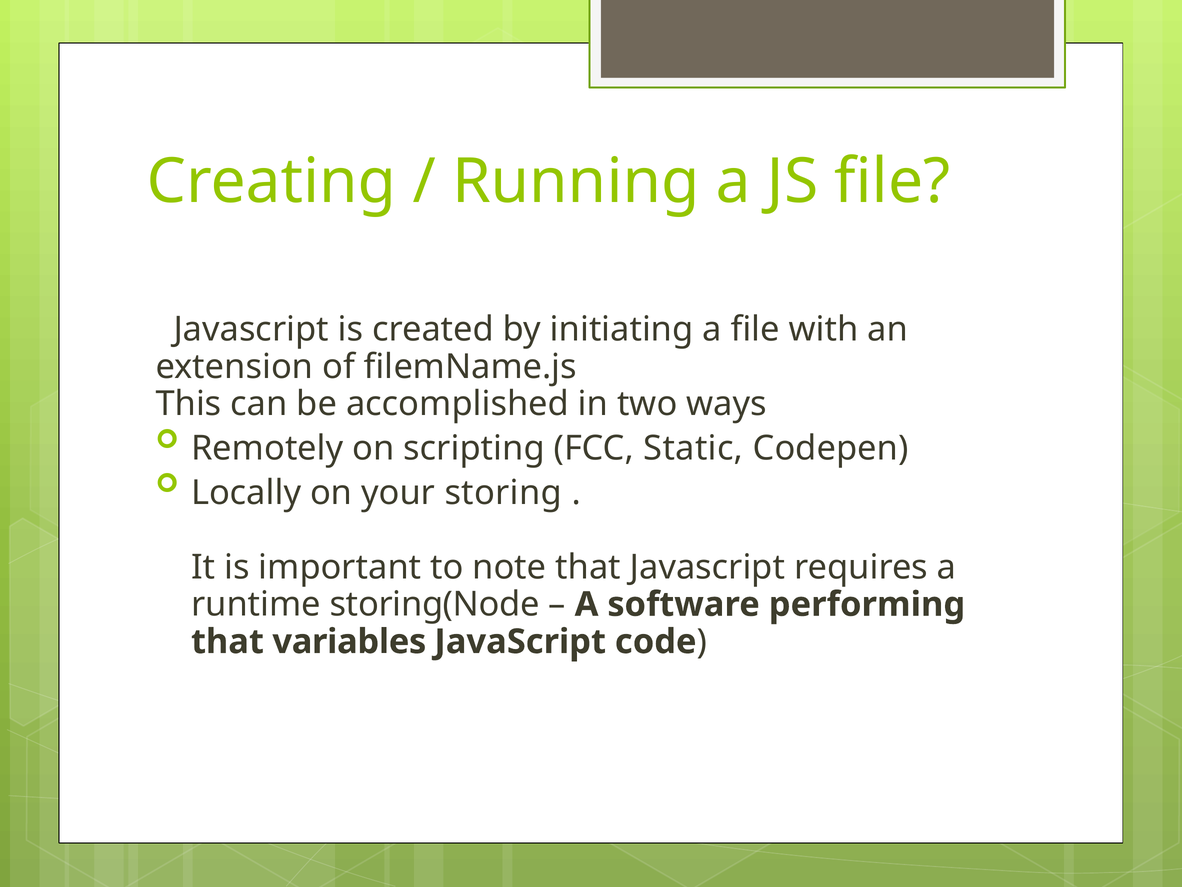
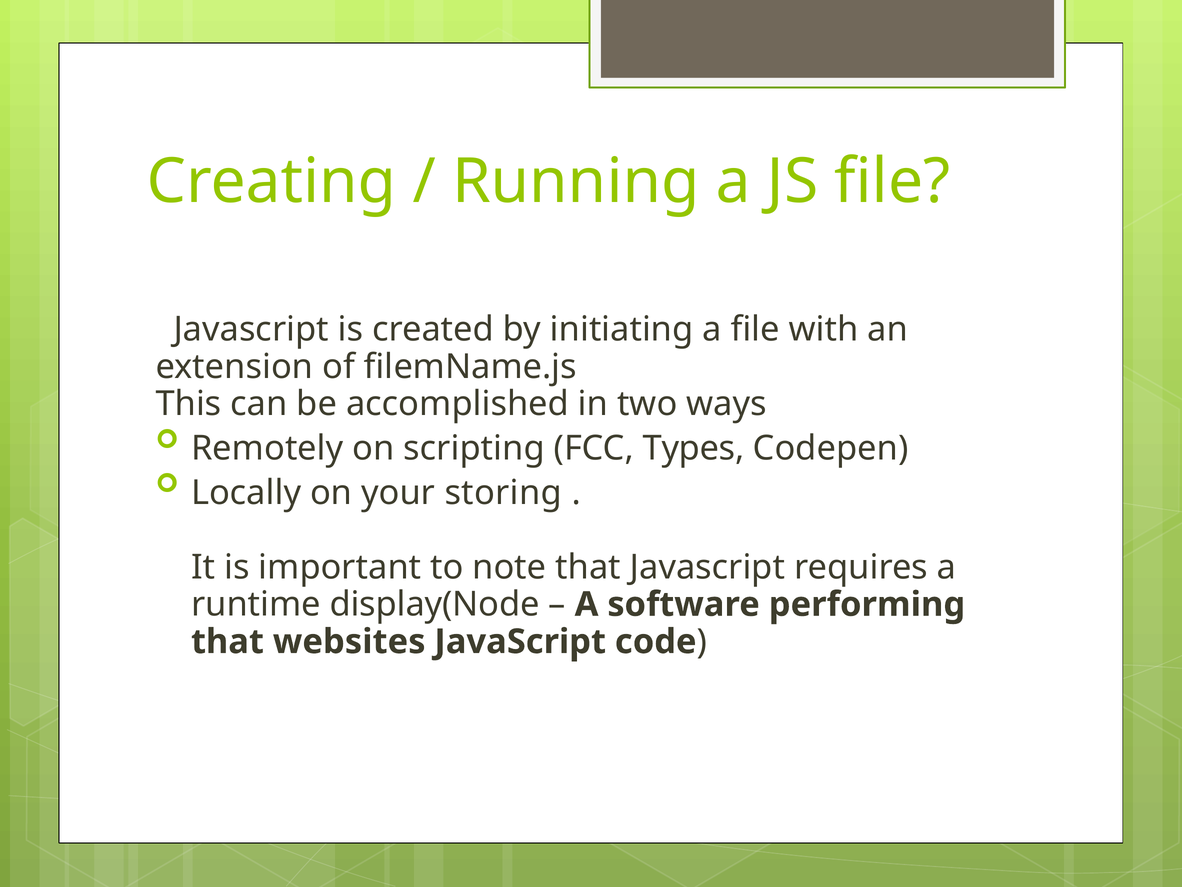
Static: Static -> Types (694, 448)
storing(Node: storing(Node -> display(Node (435, 604)
variables: variables -> websites (349, 641)
